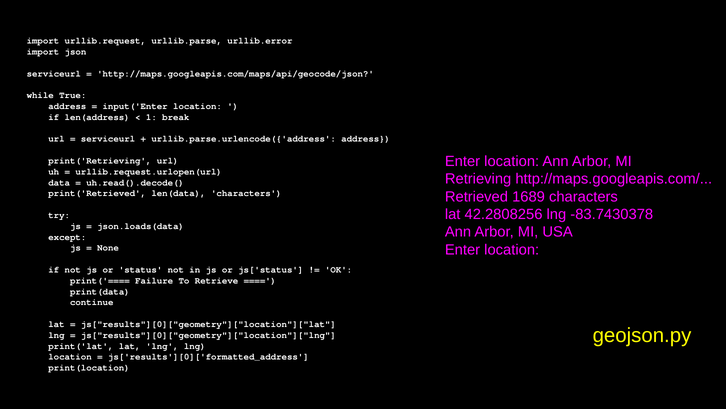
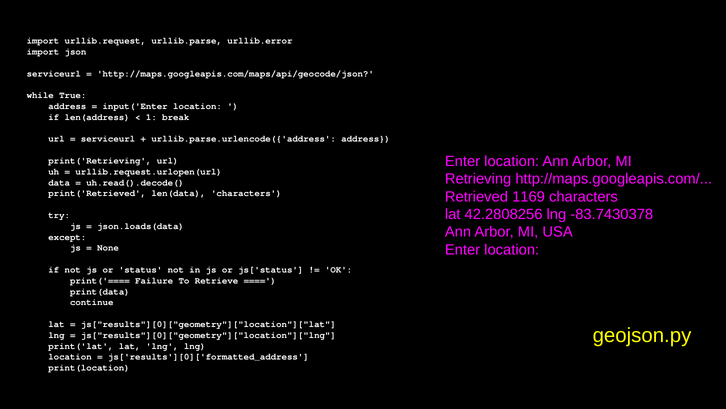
1689: 1689 -> 1169 (529, 196)
